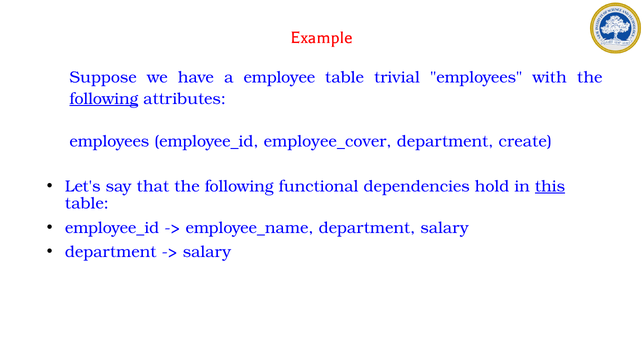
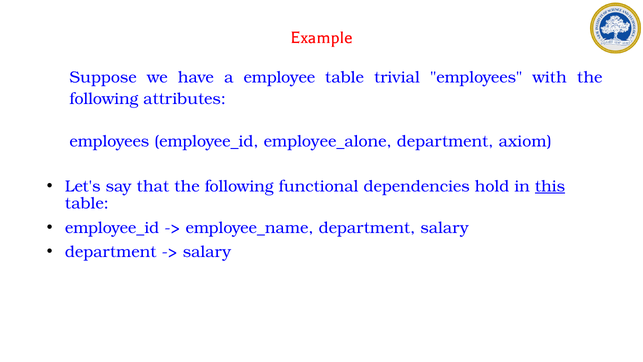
following underline: present -> none (104, 99)
employee_cover: employee_cover -> employee_alone (328, 141)
create: create -> axiom (525, 141)
